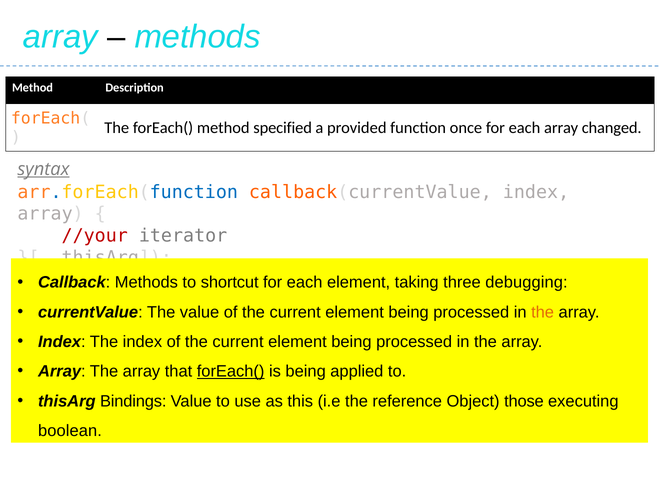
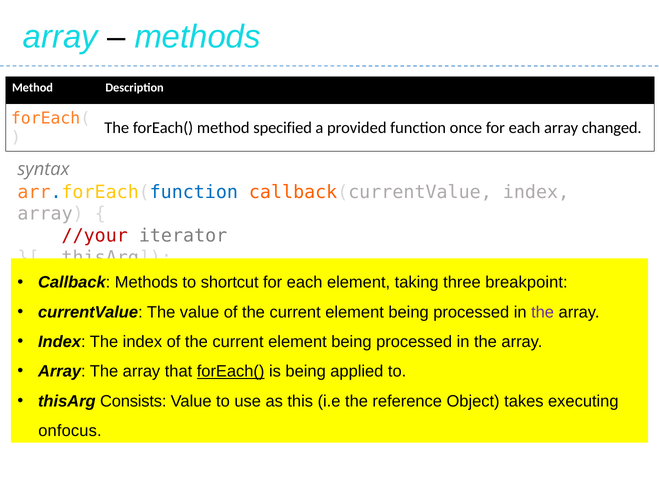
syntax underline: present -> none (43, 169)
debugging: debugging -> breakpoint (526, 283)
the colour: orange -> purple (543, 312)
Bindings: Bindings -> Consists (133, 401)
those: those -> takes (524, 401)
boolean: boolean -> onfocus (70, 431)
